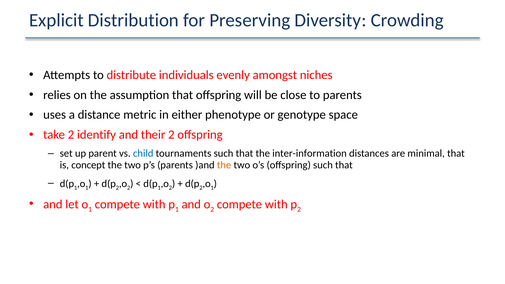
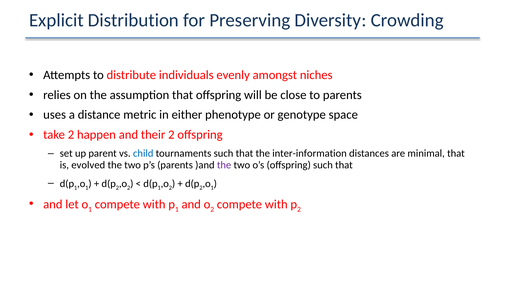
identify: identify -> happen (96, 135)
concept: concept -> evolved (88, 165)
the colour: orange -> purple (224, 165)
